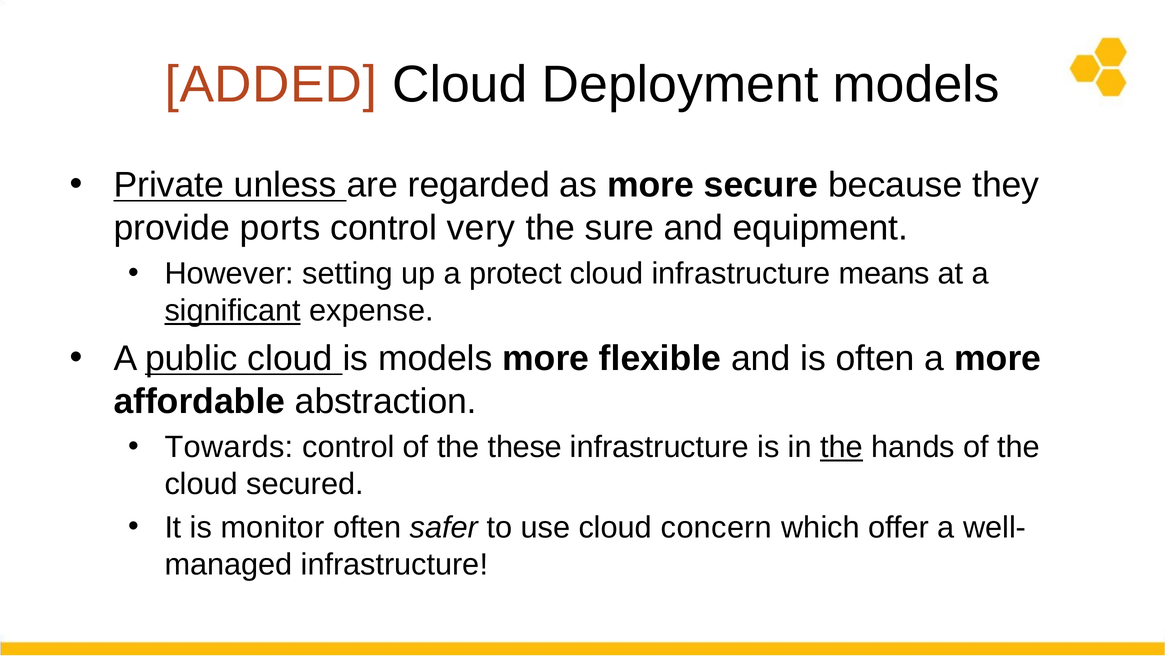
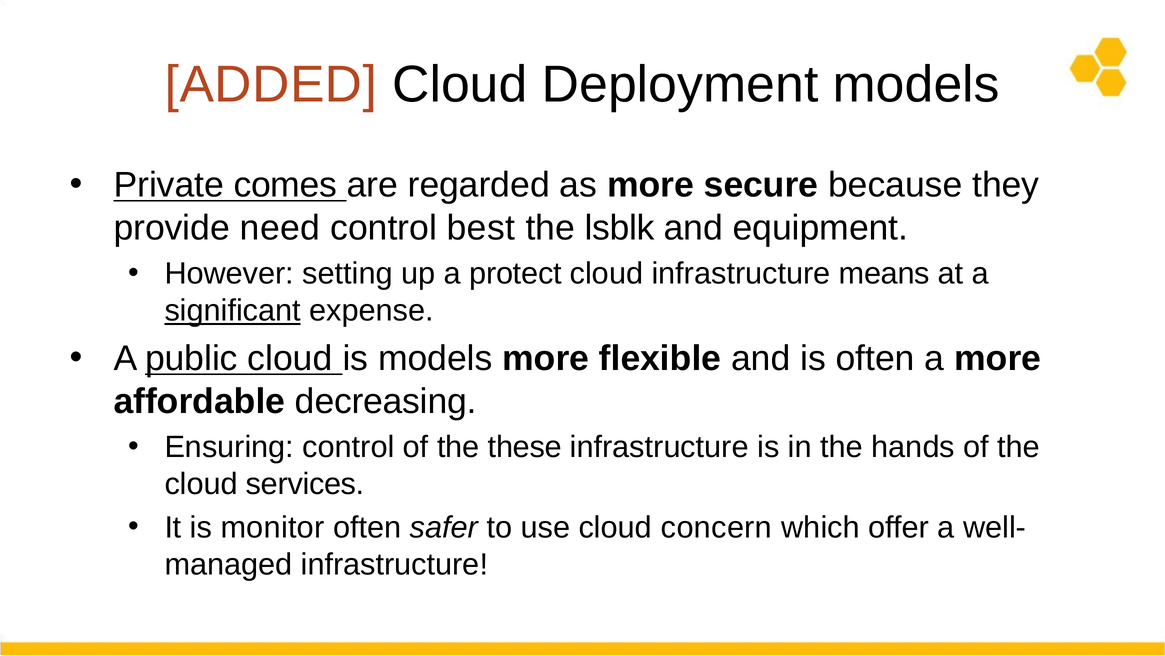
unless: unless -> comes (285, 185)
ports: ports -> need (280, 228)
very: very -> best (481, 228)
sure: sure -> lsblk (619, 228)
abstraction: abstraction -> decreasing (386, 401)
Towards: Towards -> Ensuring (229, 447)
the underline: present -> none (841, 447)
secured: secured -> services (305, 484)
